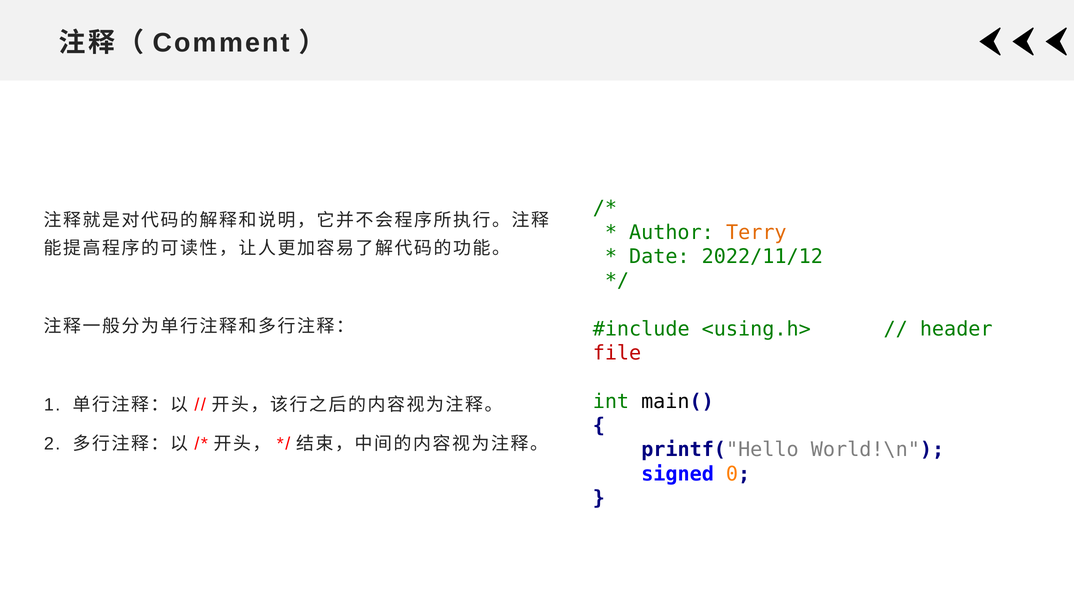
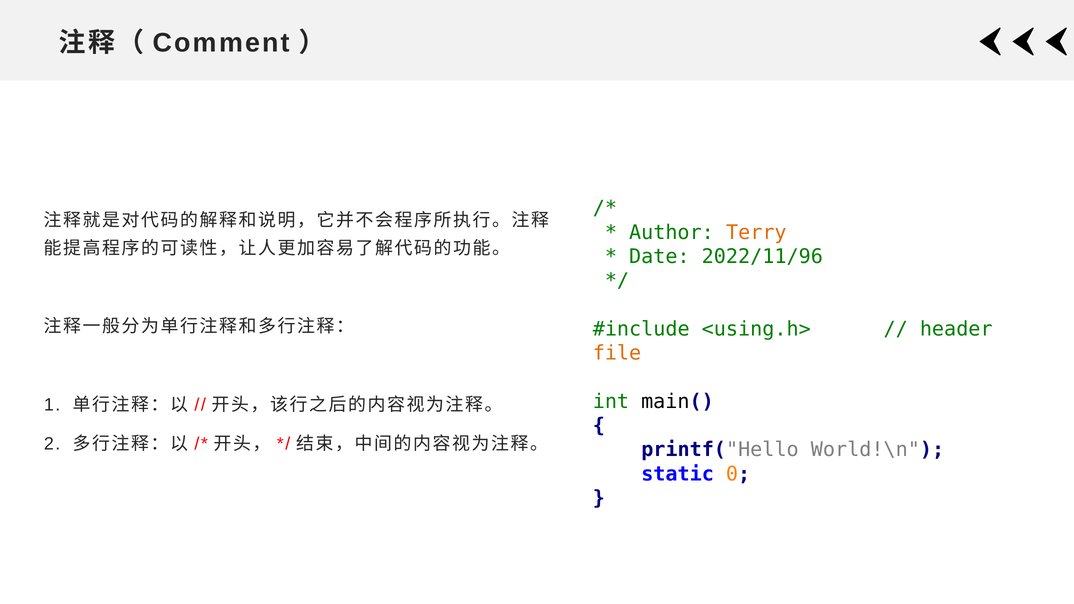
2022/11/12: 2022/11/12 -> 2022/11/96 (762, 257)
file colour: red -> orange (617, 353)
signed: signed -> static (678, 474)
